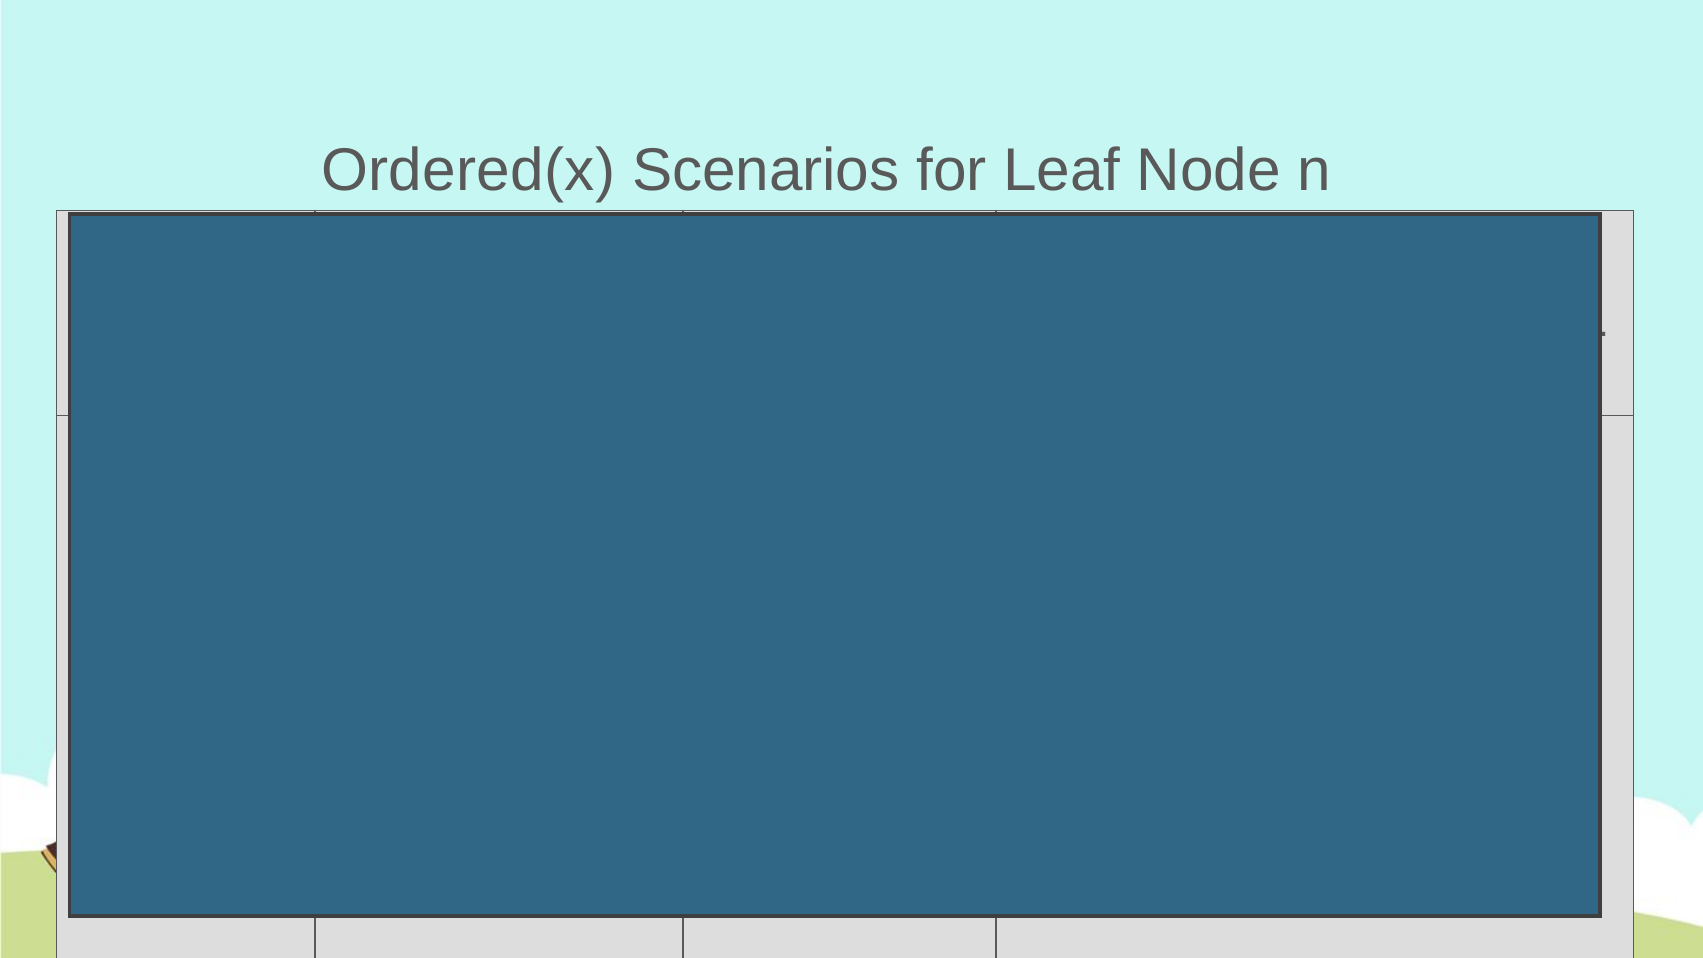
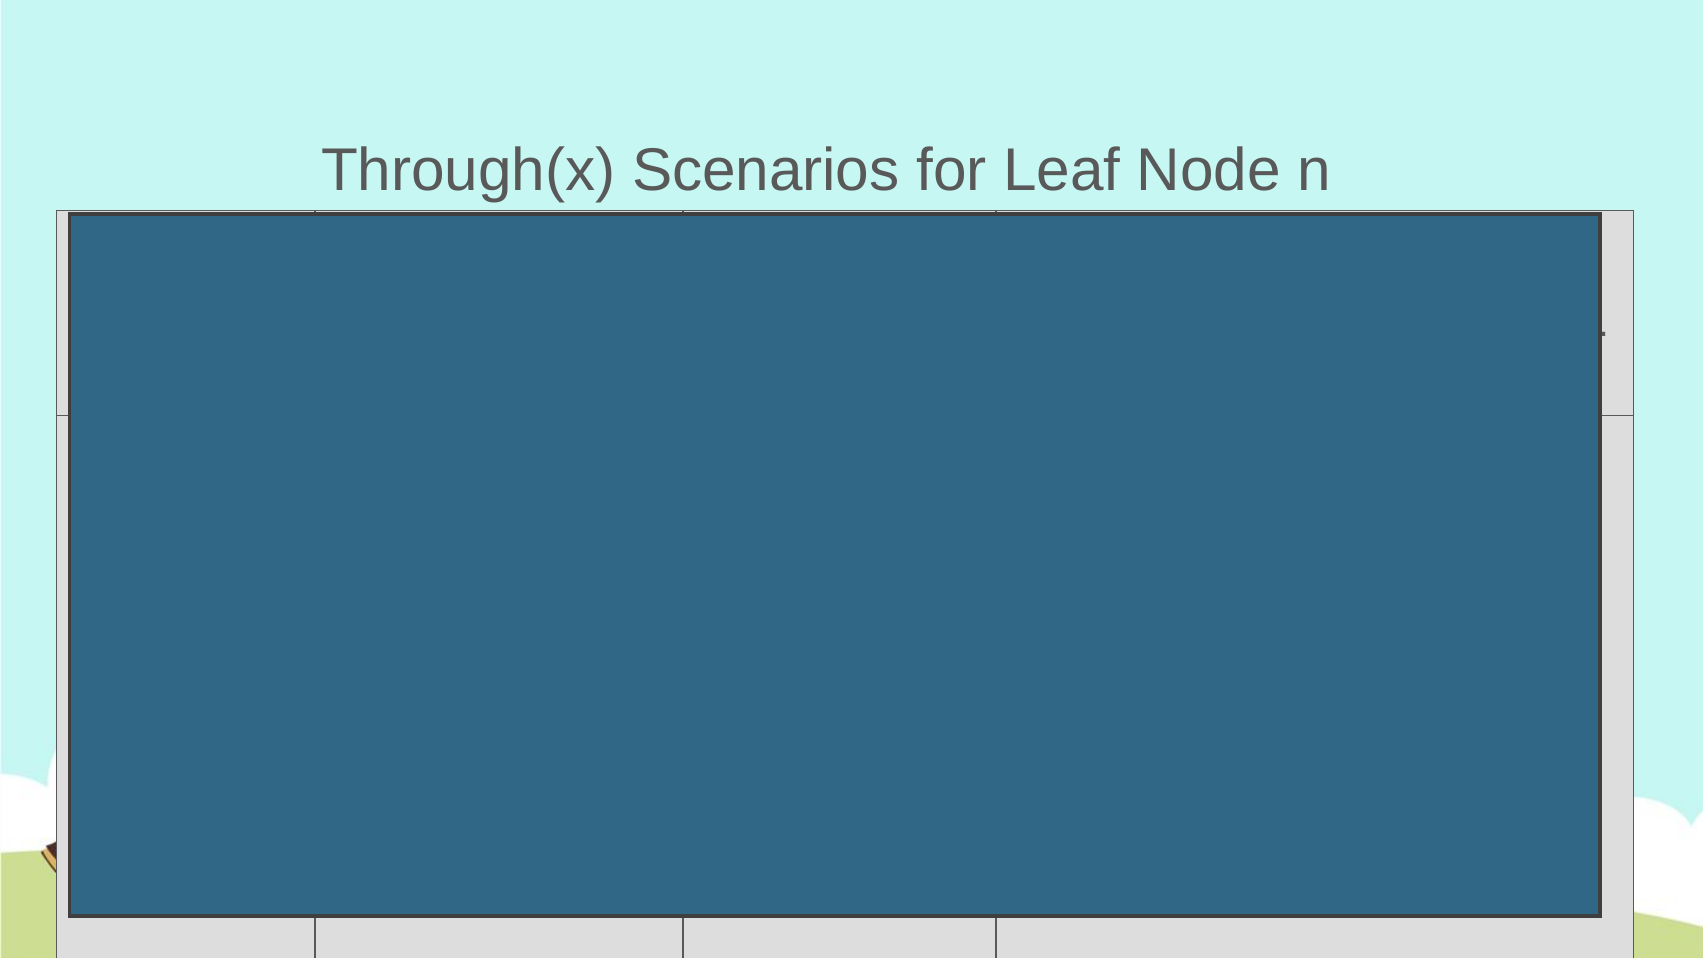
Ordered(x: Ordered(x -> Through(x (468, 171)
